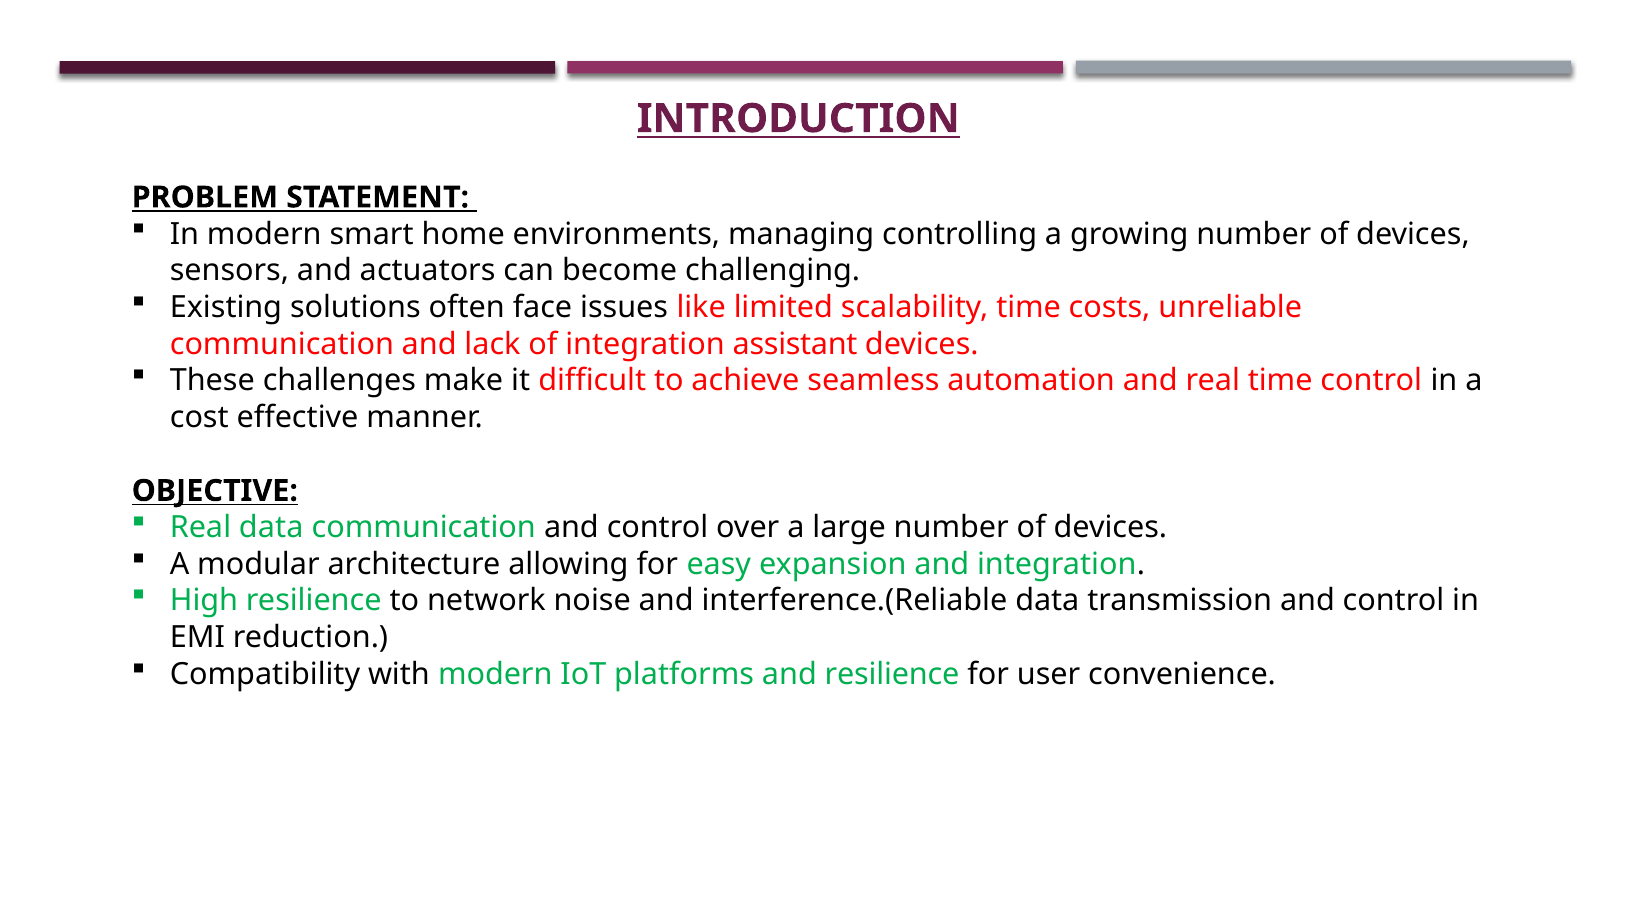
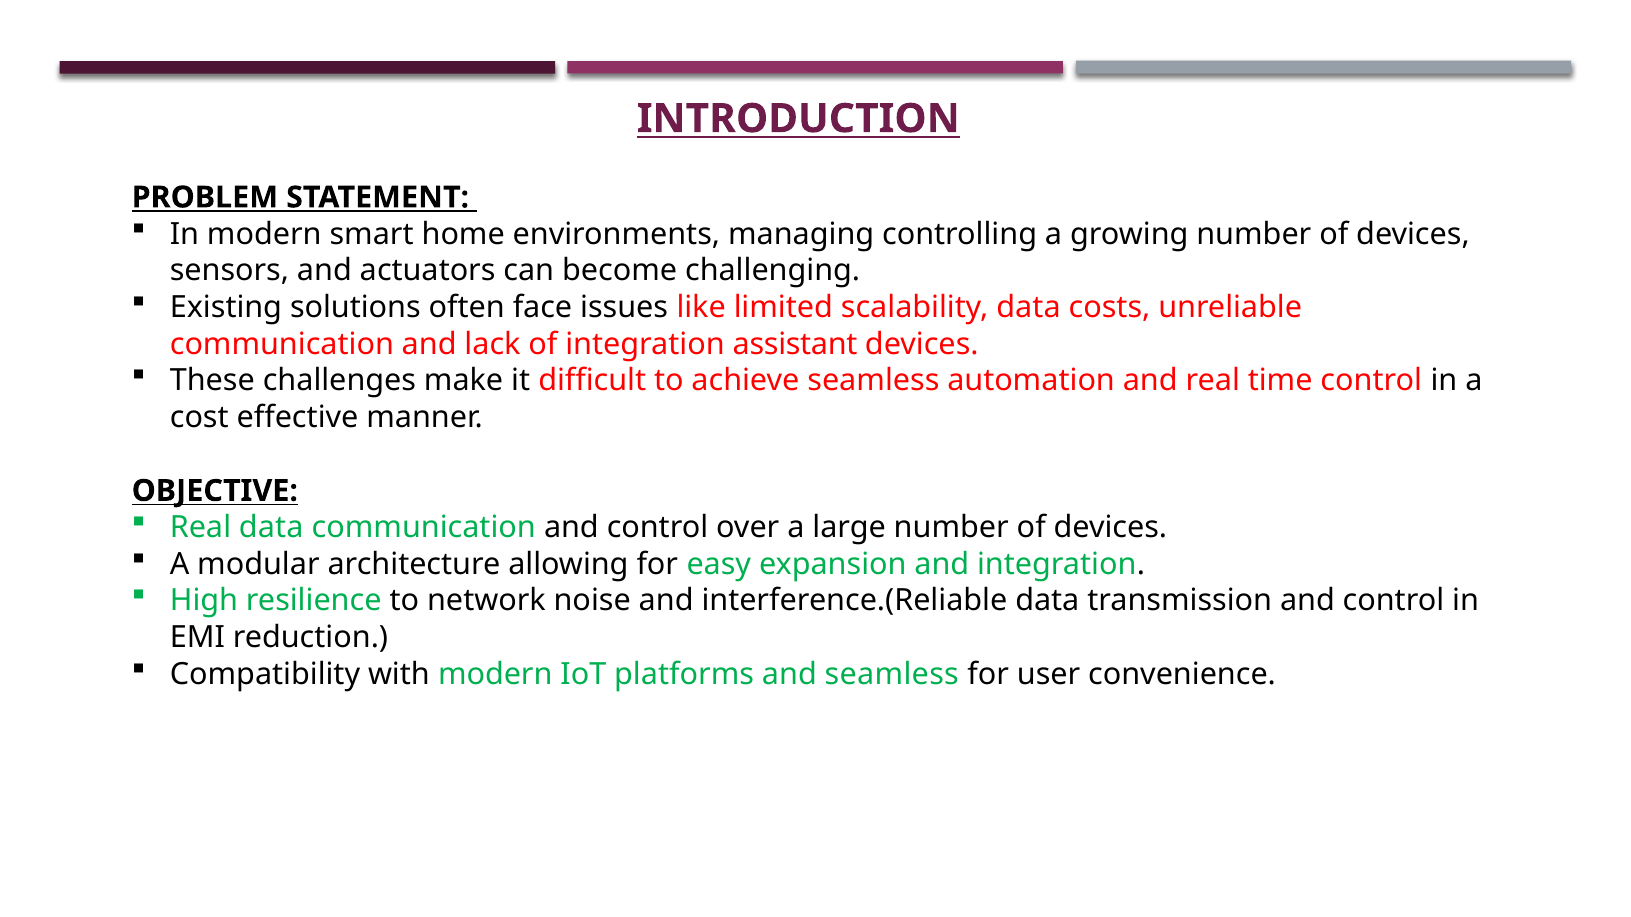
scalability time: time -> data (1029, 308)
and resilience: resilience -> seamless (892, 675)
